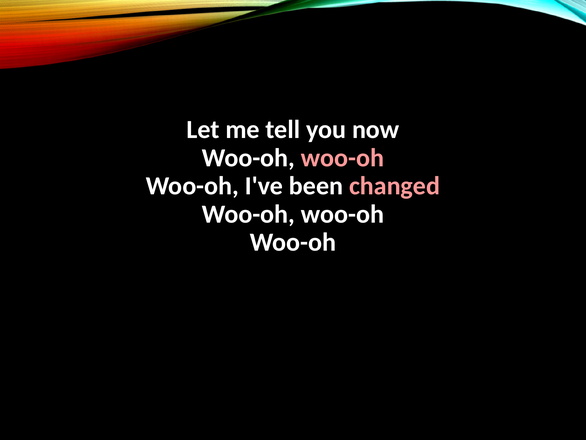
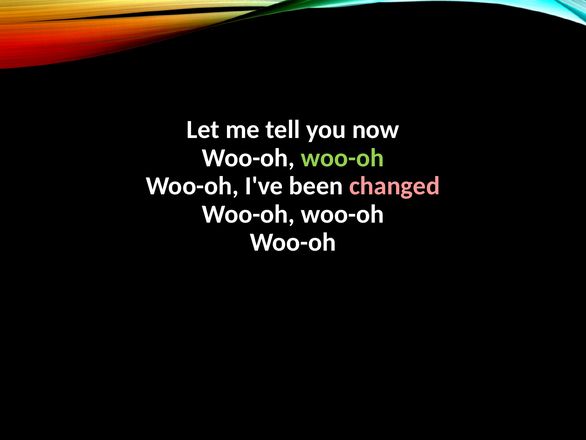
woo-oh colour: pink -> light green (342, 158)
